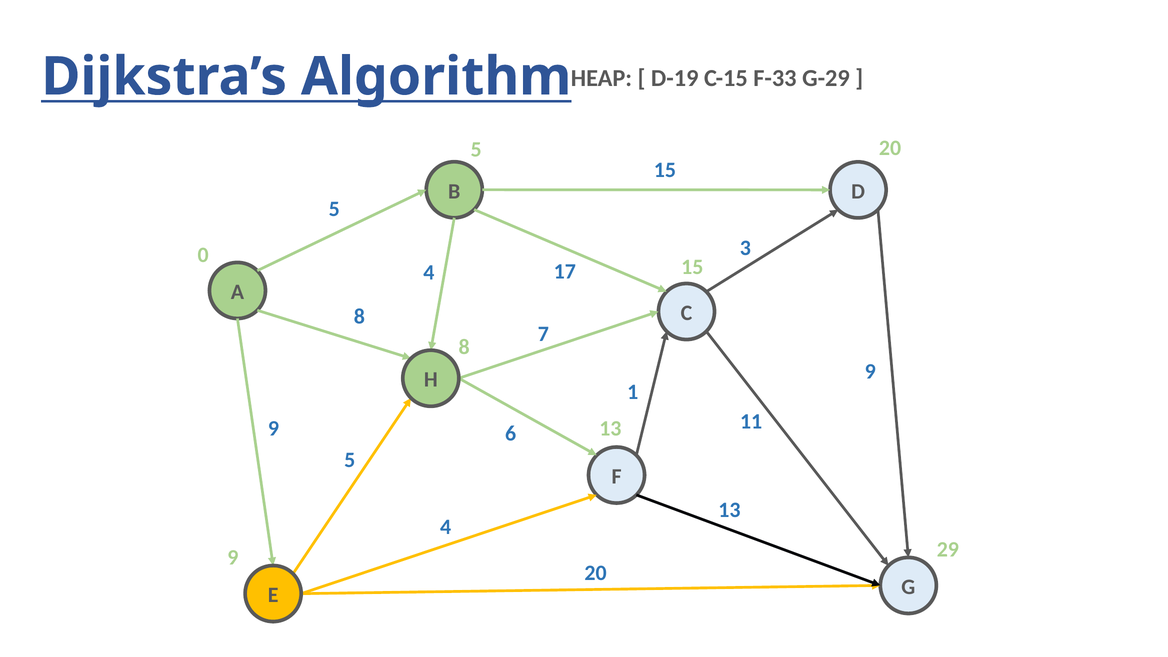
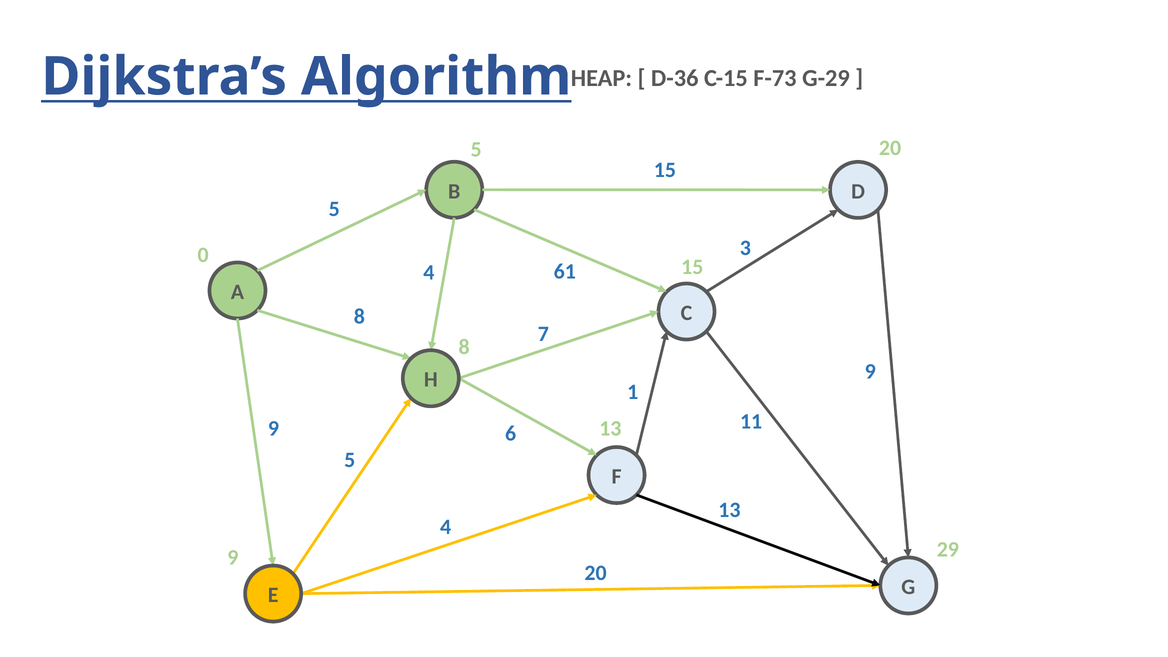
D-19: D-19 -> D-36 (675, 78)
F-33: F-33 -> F-73 (775, 78)
17: 17 -> 61 (565, 271)
